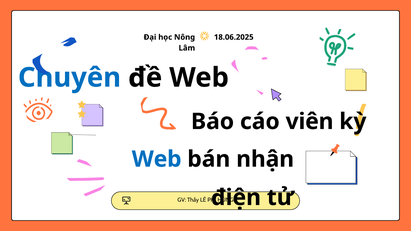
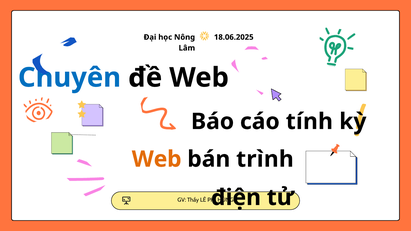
viên: viên -> tính (309, 122)
Web colour: blue -> orange (157, 159)
nhận: nhận -> trình (265, 159)
